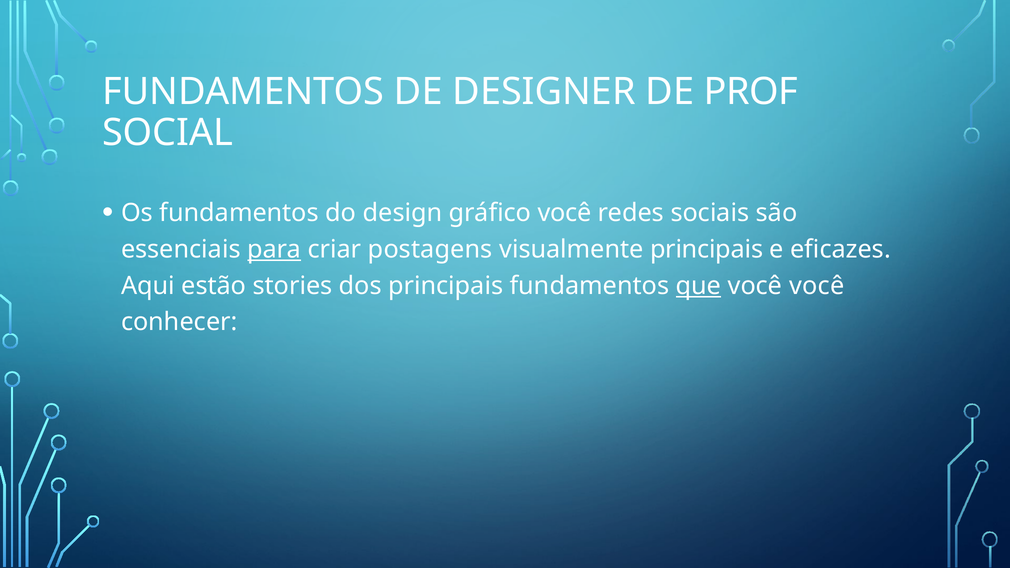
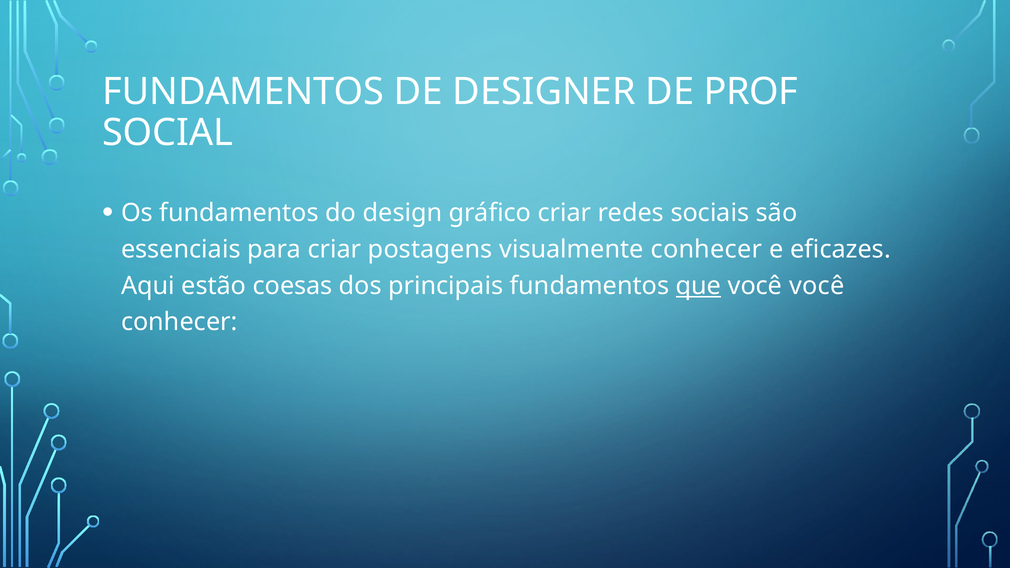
gráfico você: você -> criar (564, 213)
para underline: present -> none (274, 249)
visualmente principais: principais -> conhecer (706, 249)
stories: stories -> coesas (293, 286)
